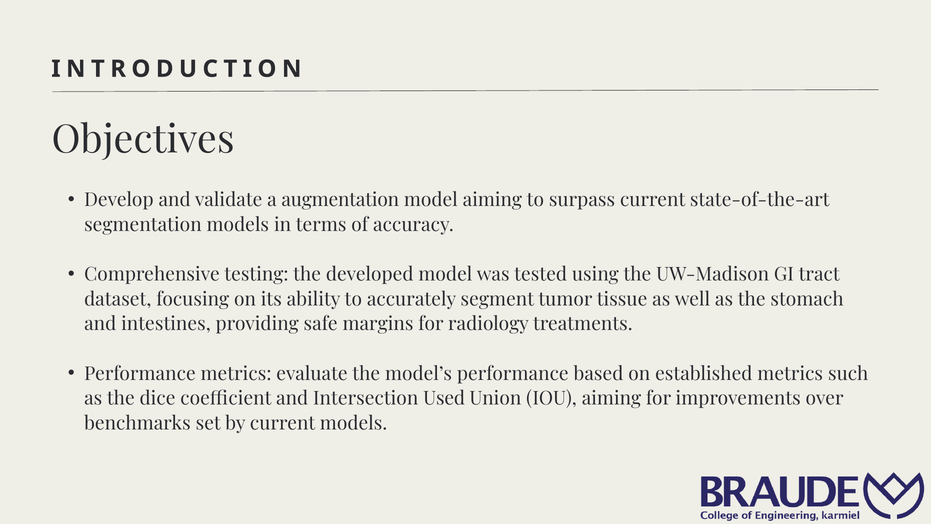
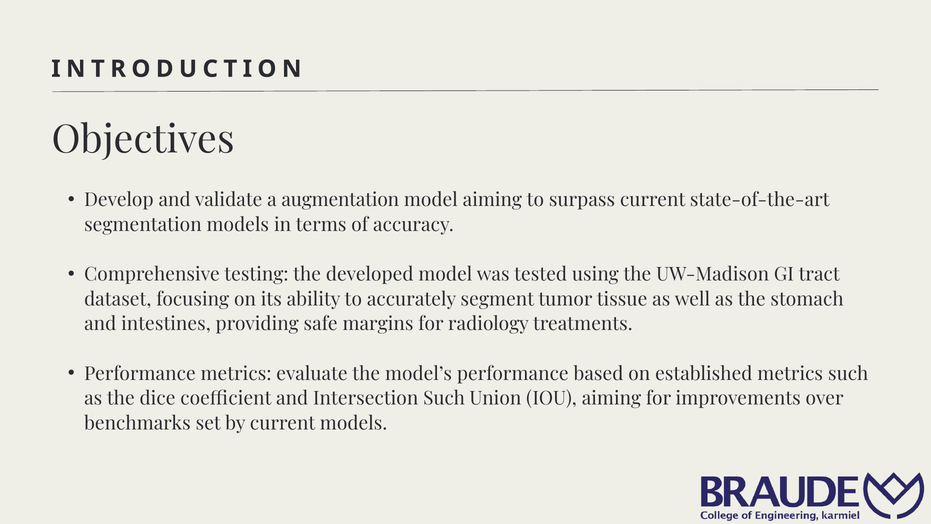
Intersection Used: Used -> Such (444, 398)
